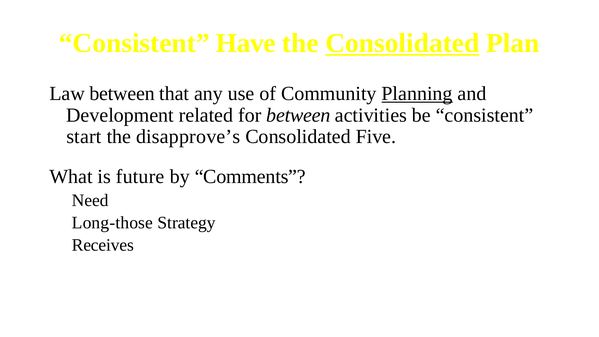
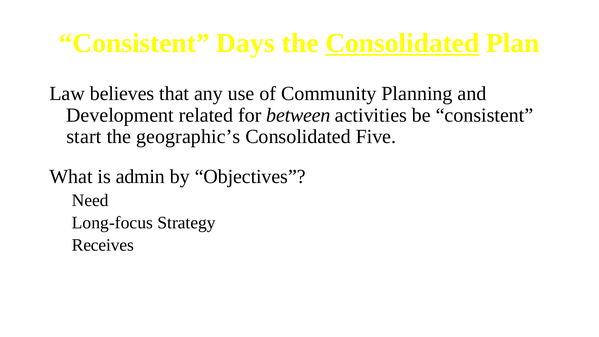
Have: Have -> Days (245, 43)
Law between: between -> believes (122, 94)
Planning underline: present -> none (417, 94)
disapprove’s: disapprove’s -> geographic’s (188, 137)
future: future -> admin (140, 177)
Comments: Comments -> Objectives (250, 177)
Long-those: Long-those -> Long-focus (112, 223)
